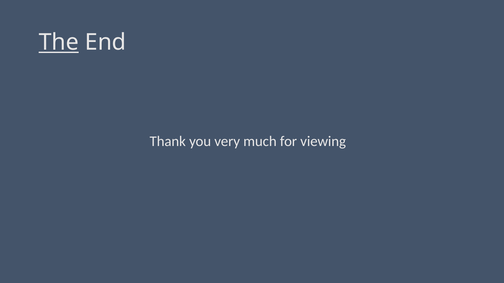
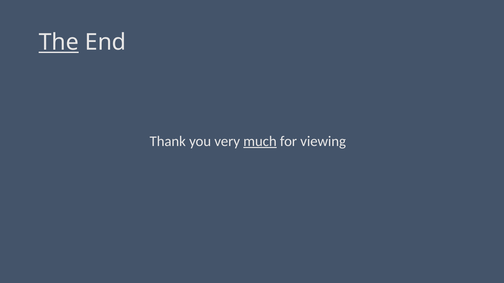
much underline: none -> present (260, 141)
